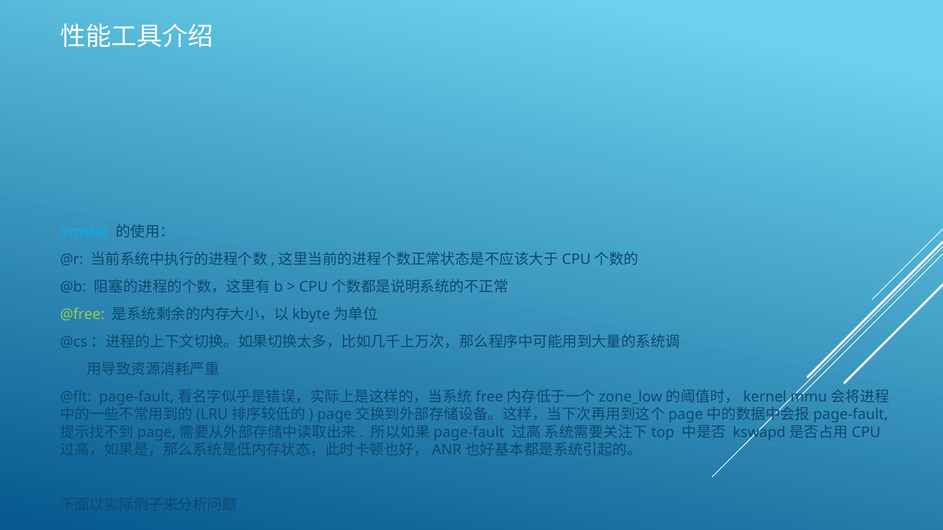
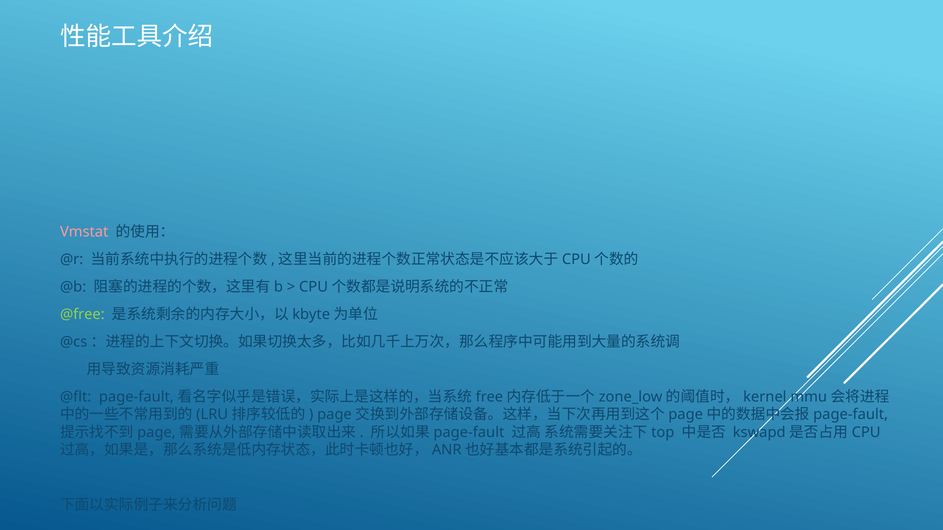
Vmstat colour: light blue -> pink (84, 232)
